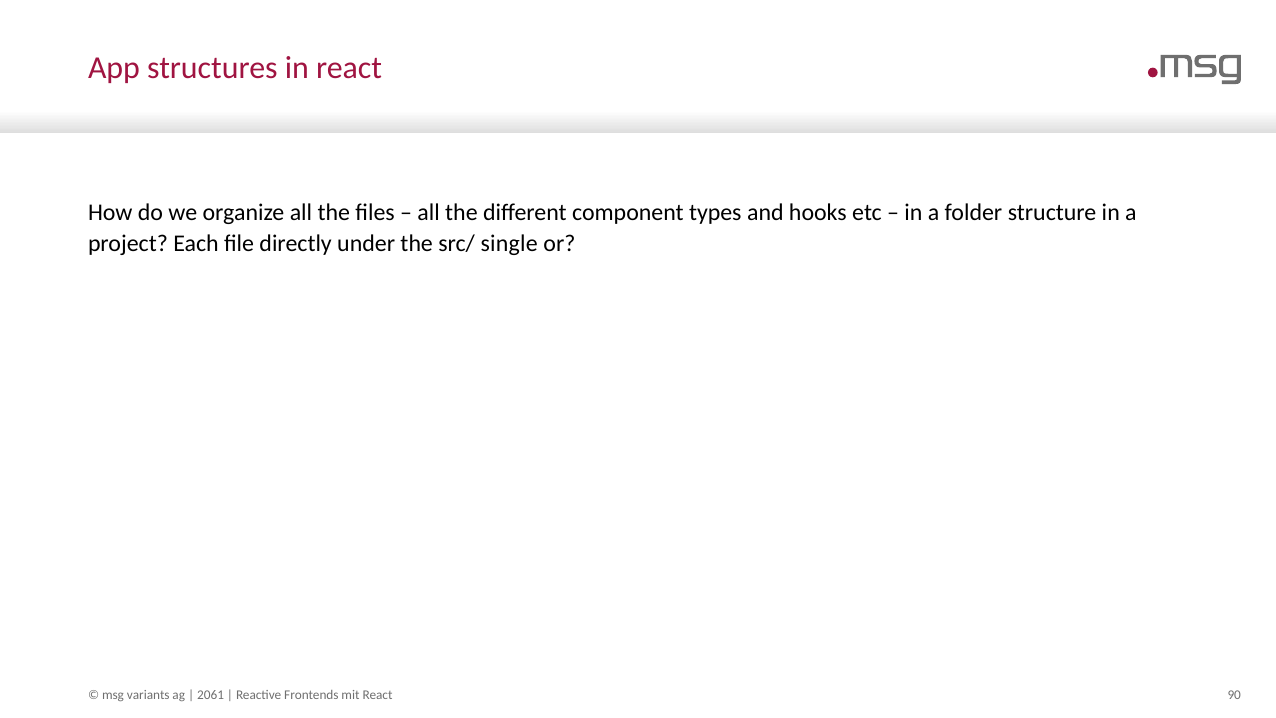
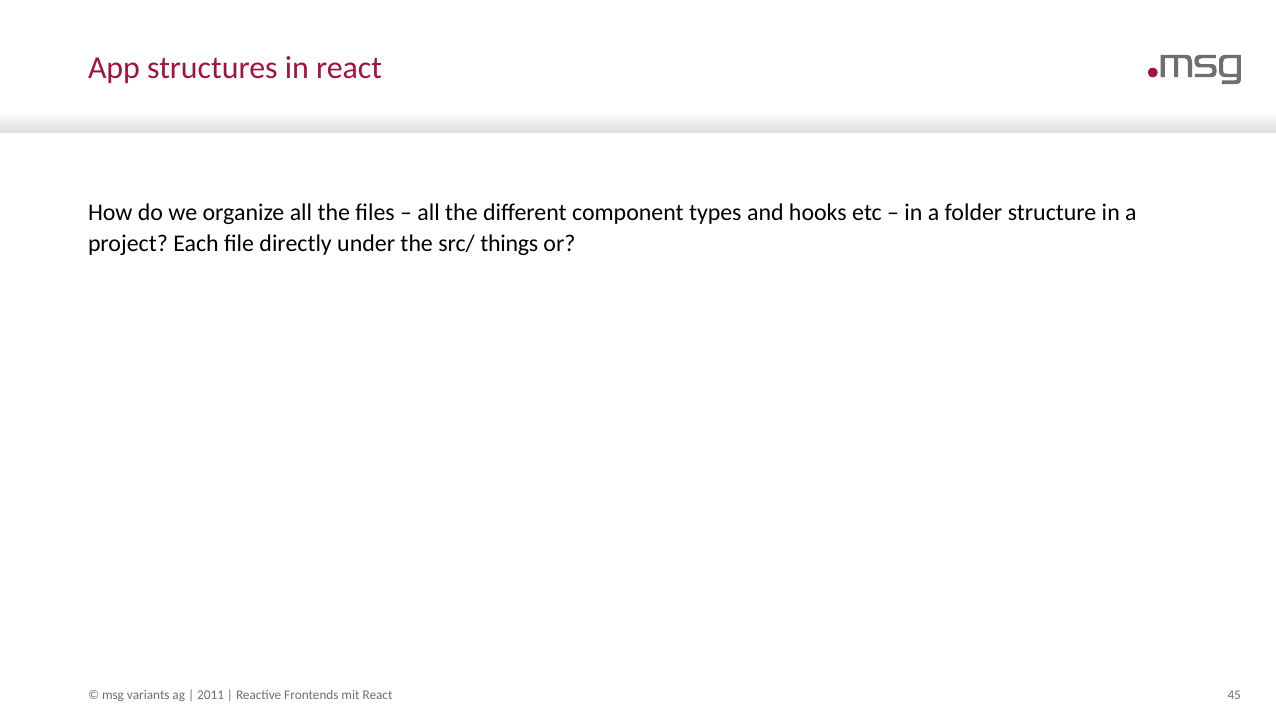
single: single -> things (509, 244)
2061: 2061 -> 2011 (211, 694)
90: 90 -> 45 (1234, 694)
